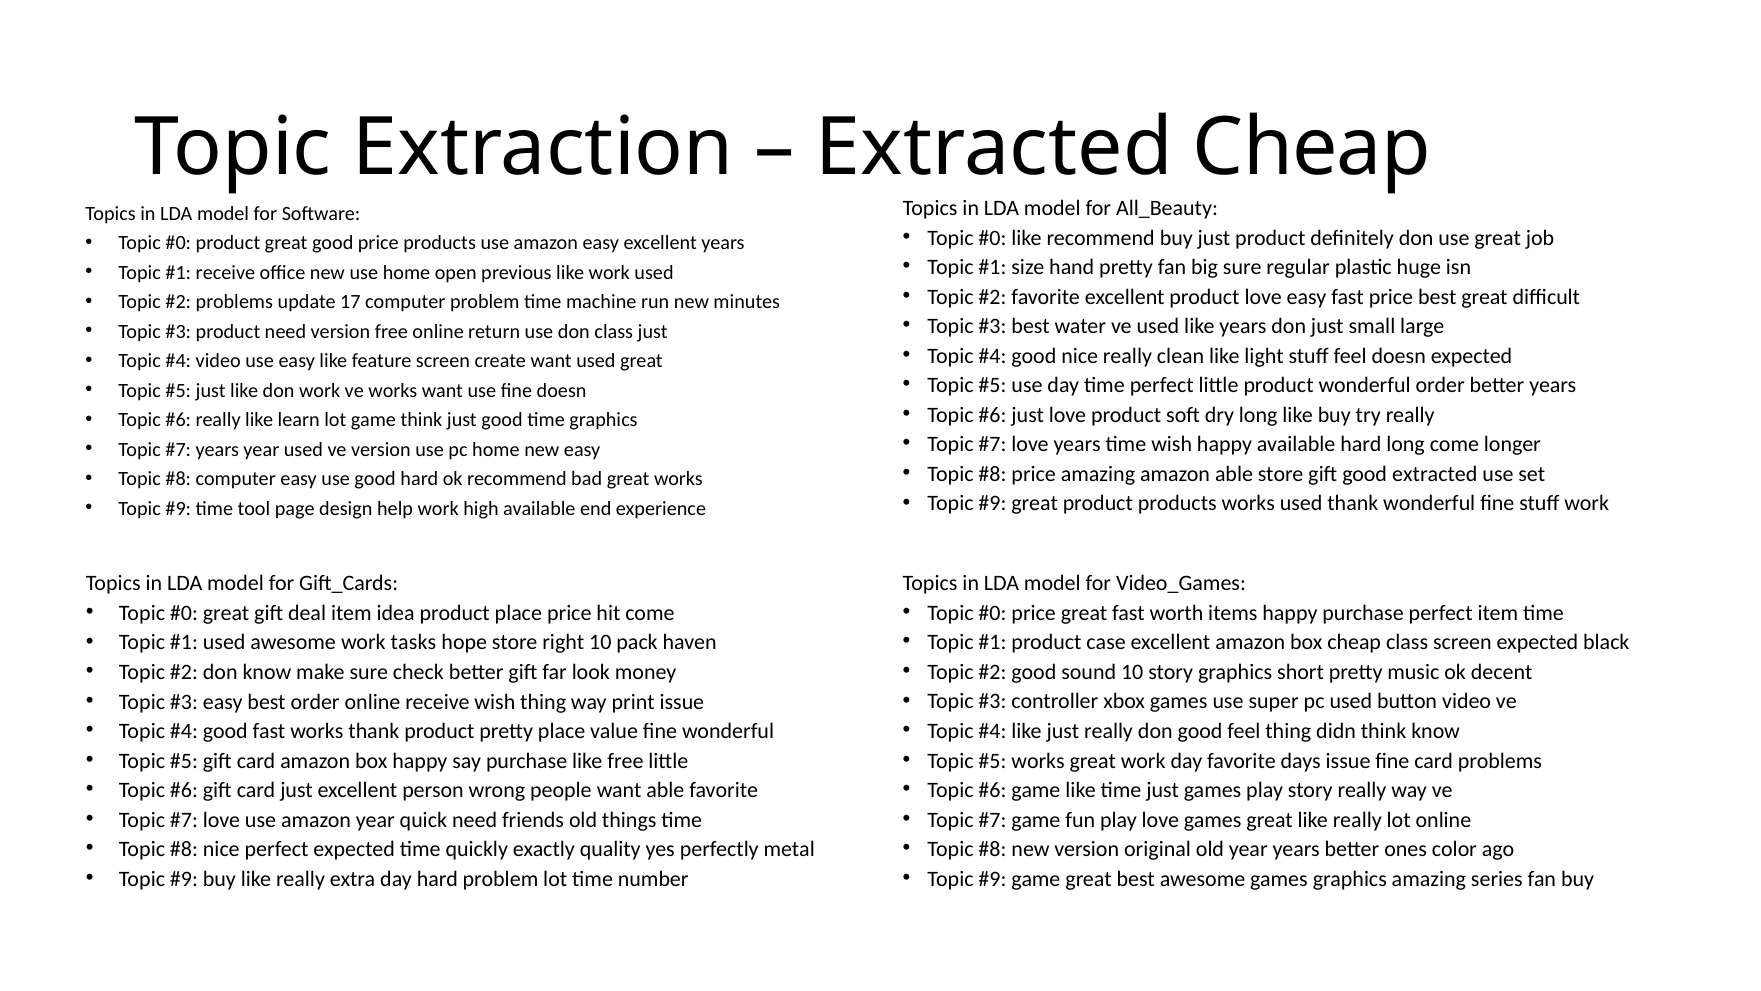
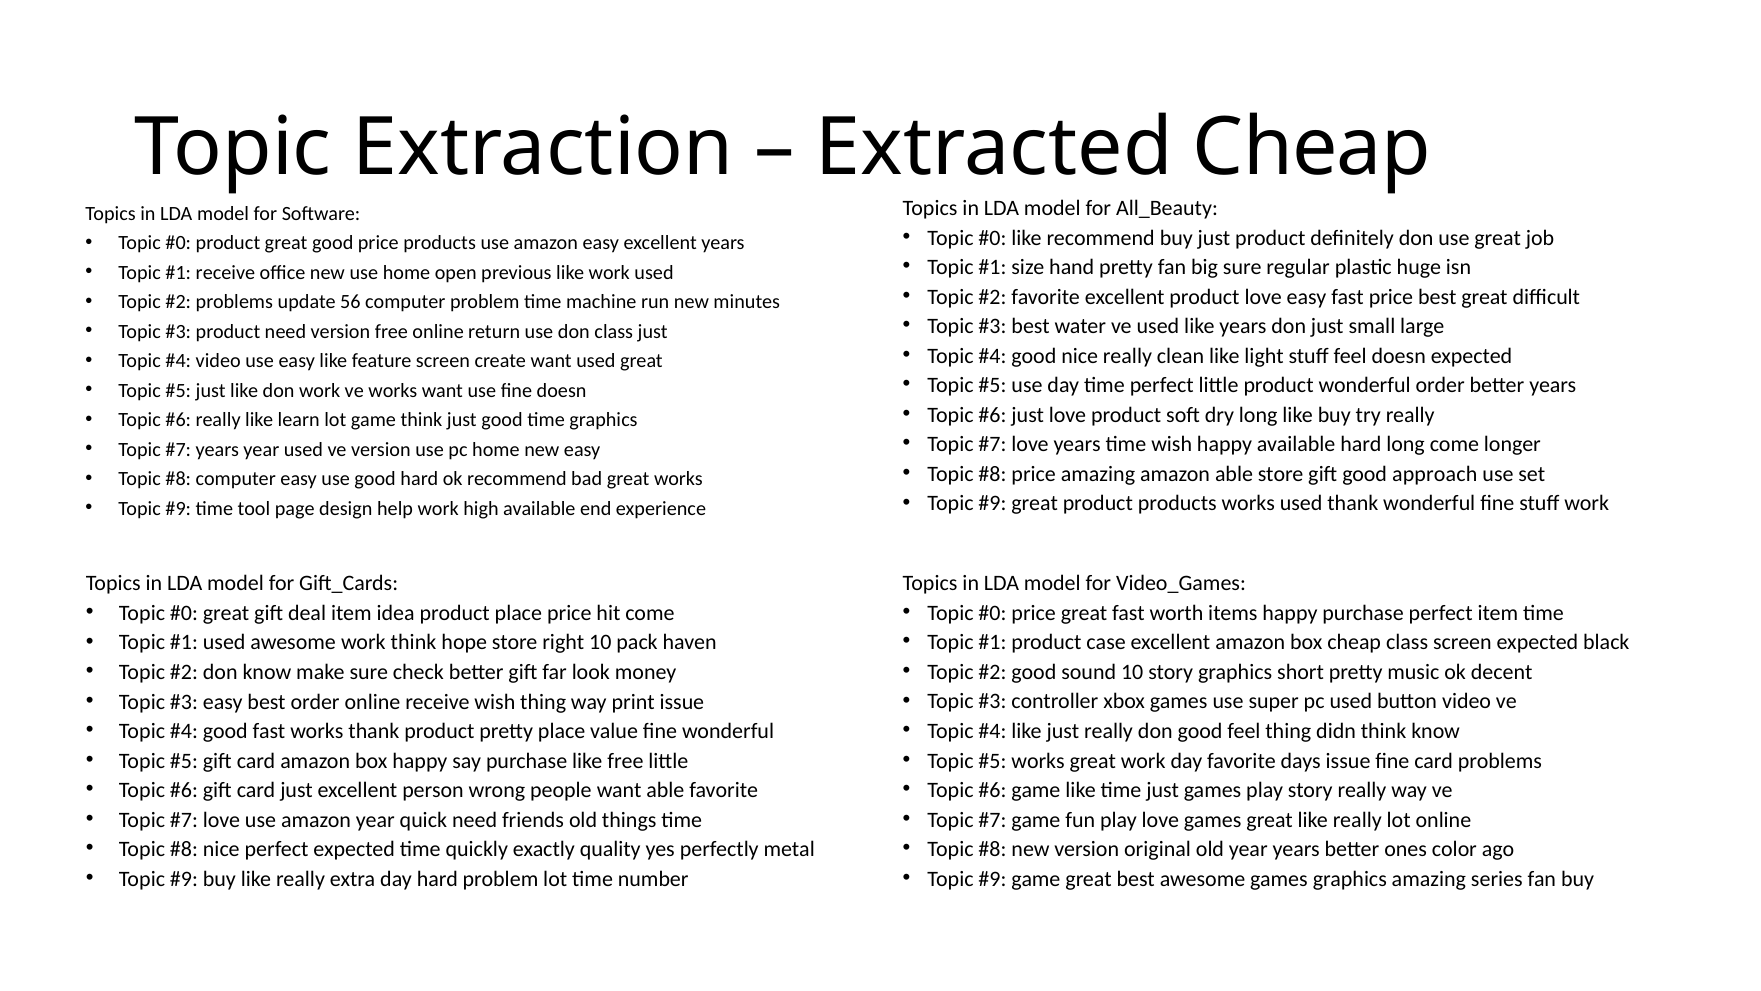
17: 17 -> 56 (350, 302)
good extracted: extracted -> approach (1435, 474)
work tasks: tasks -> think (414, 642)
